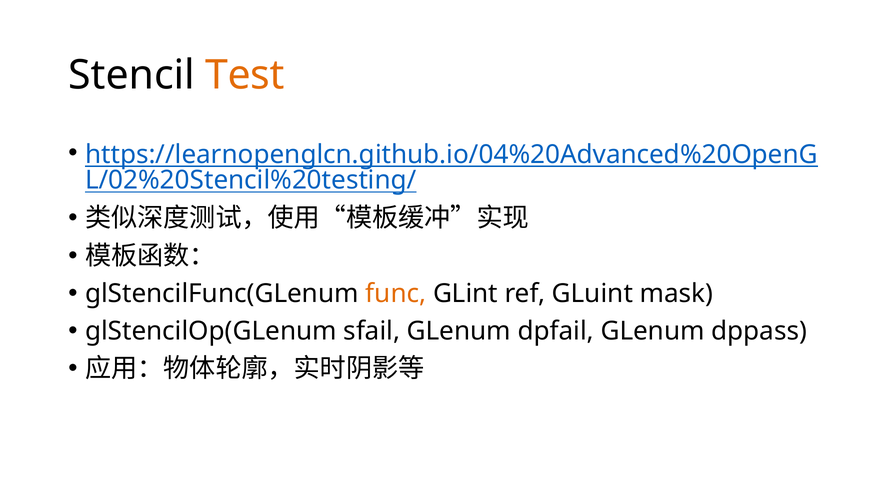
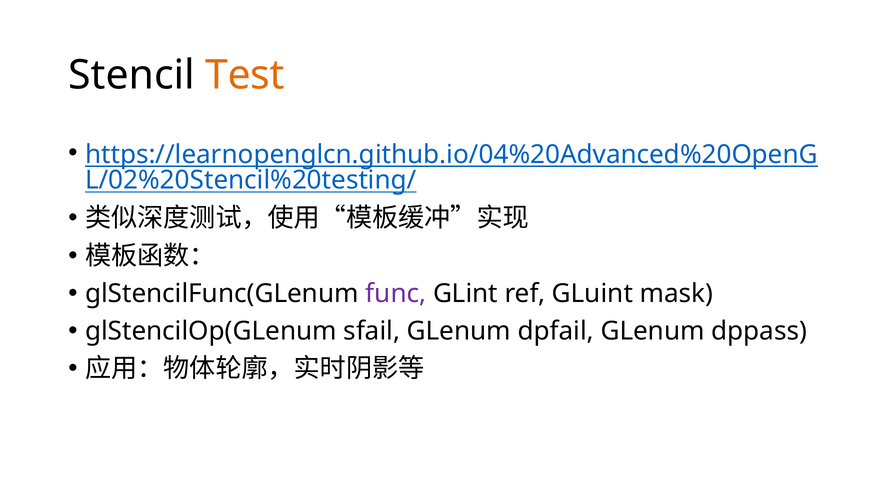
func colour: orange -> purple (396, 293)
